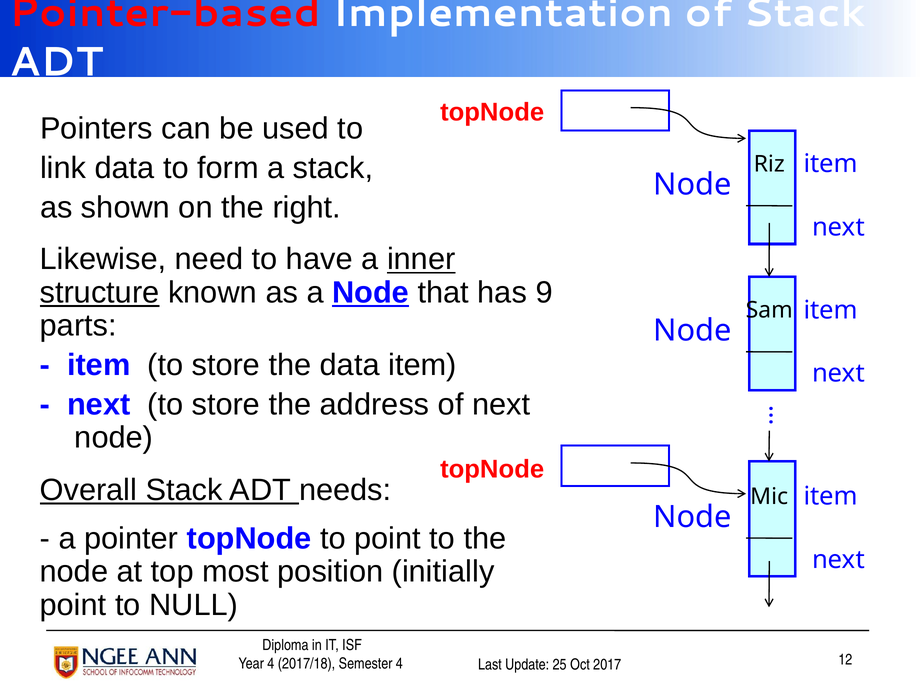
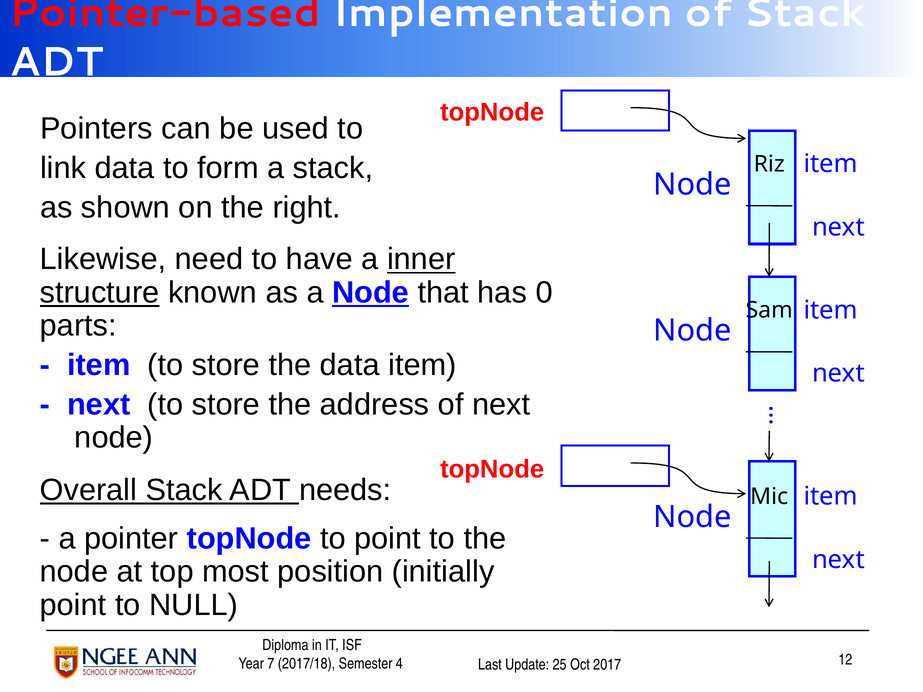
9: 9 -> 0 (544, 293)
4: 4 -> 7 (271, 664)
